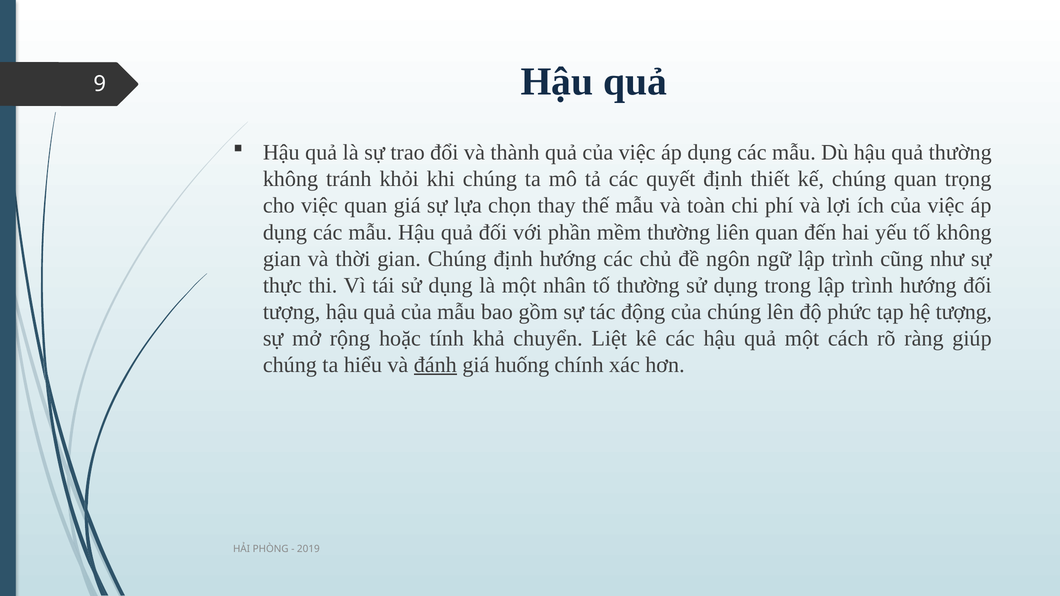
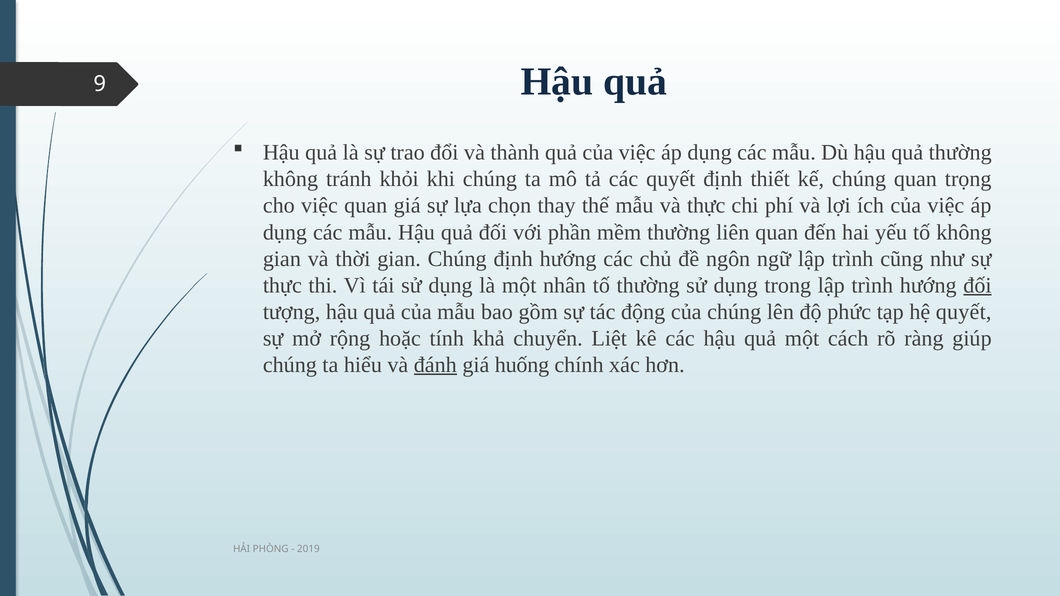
và toàn: toàn -> thực (706, 206)
đối underline: none -> present (977, 285)
hệ tượng: tượng -> quyết (964, 312)
